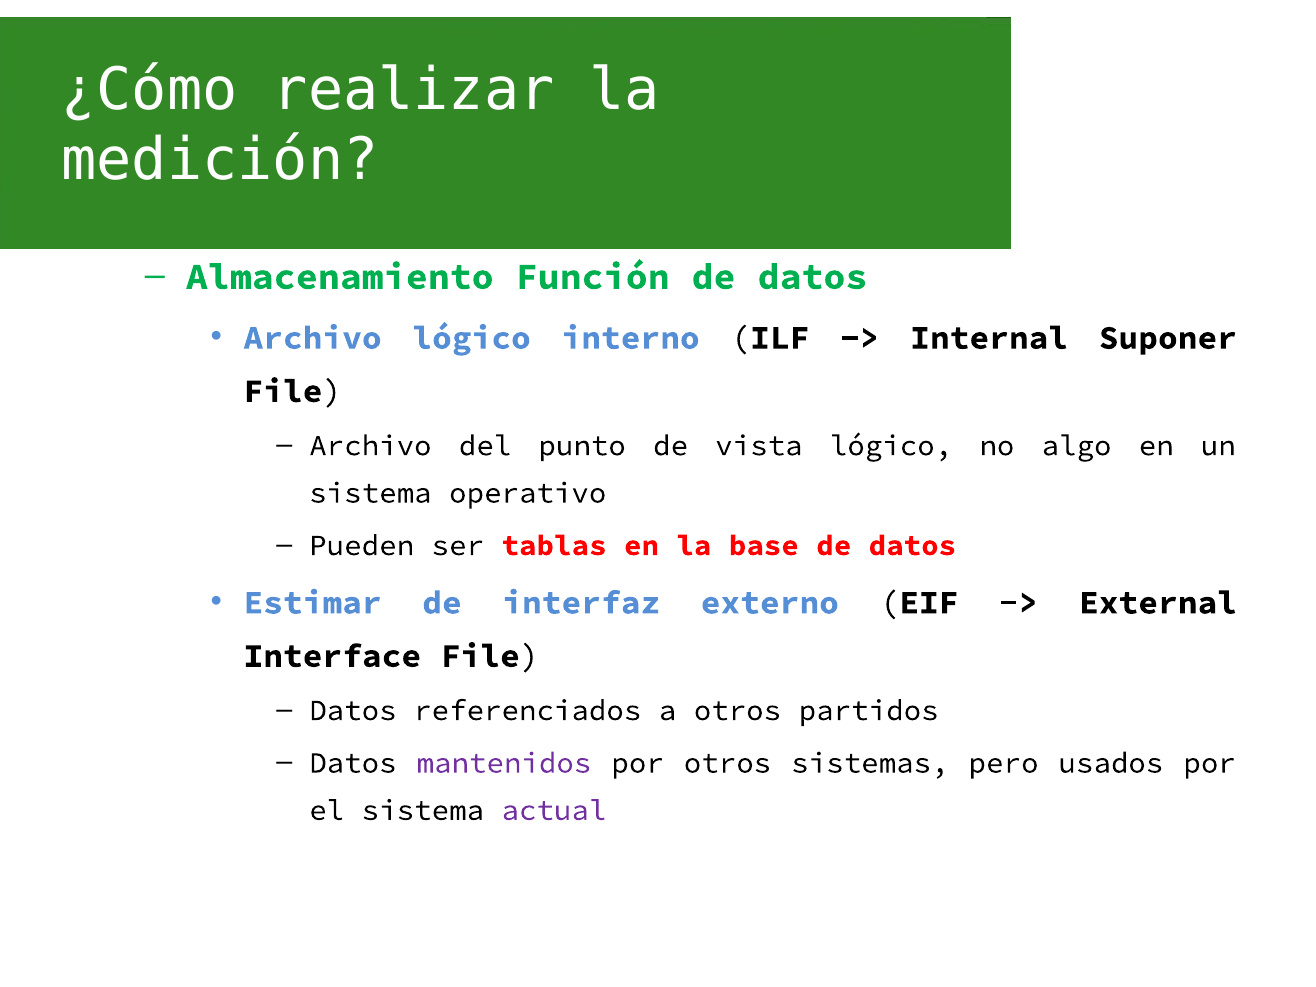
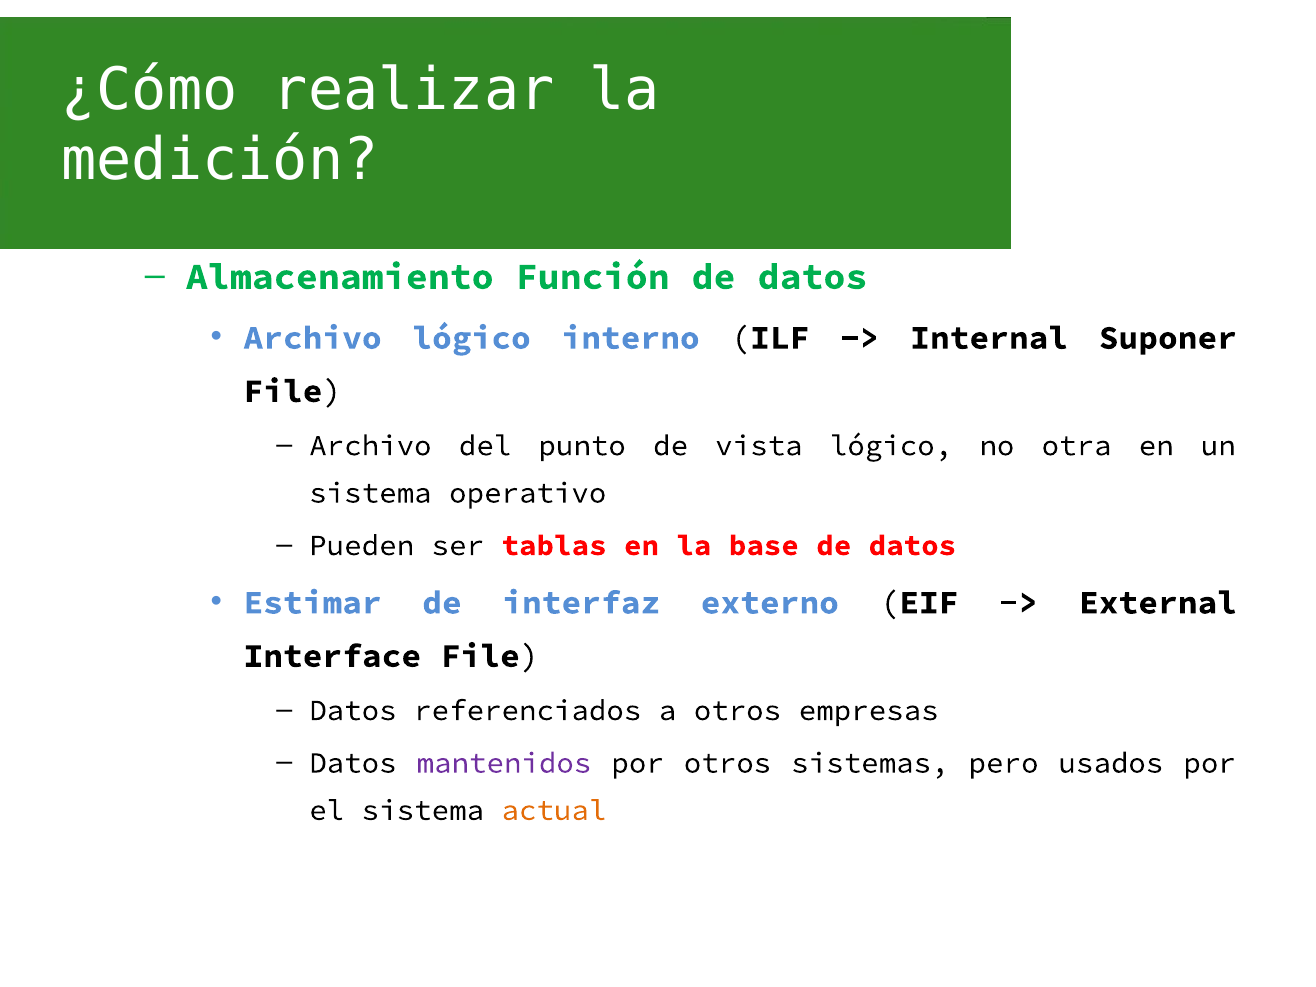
algo: algo -> otra (1077, 446)
partidos: partidos -> empresas (869, 710)
actual colour: purple -> orange (554, 810)
